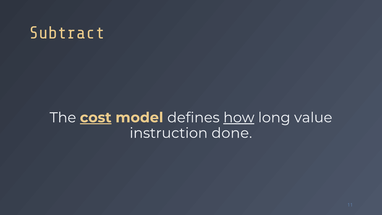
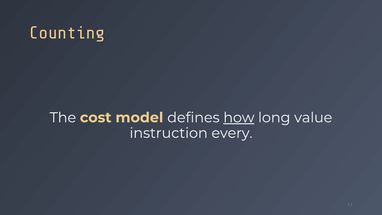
Subtract: Subtract -> Counting (67, 33)
cost underline: present -> none (96, 118)
done: done -> every (232, 133)
